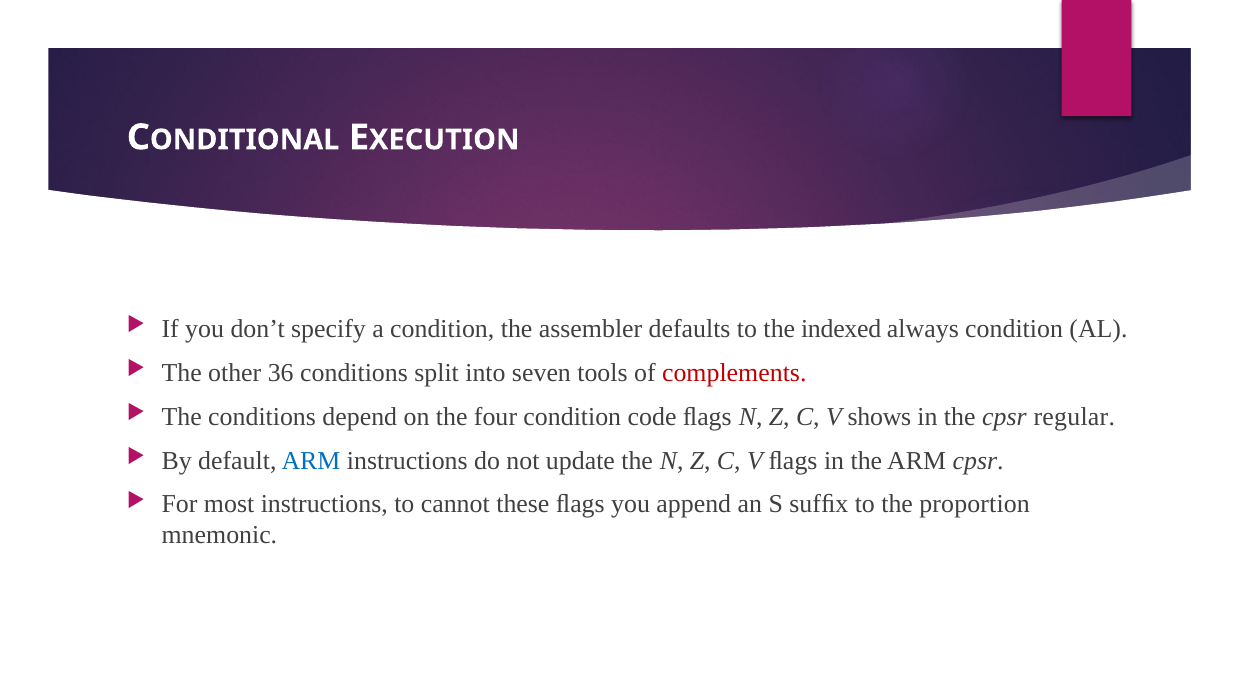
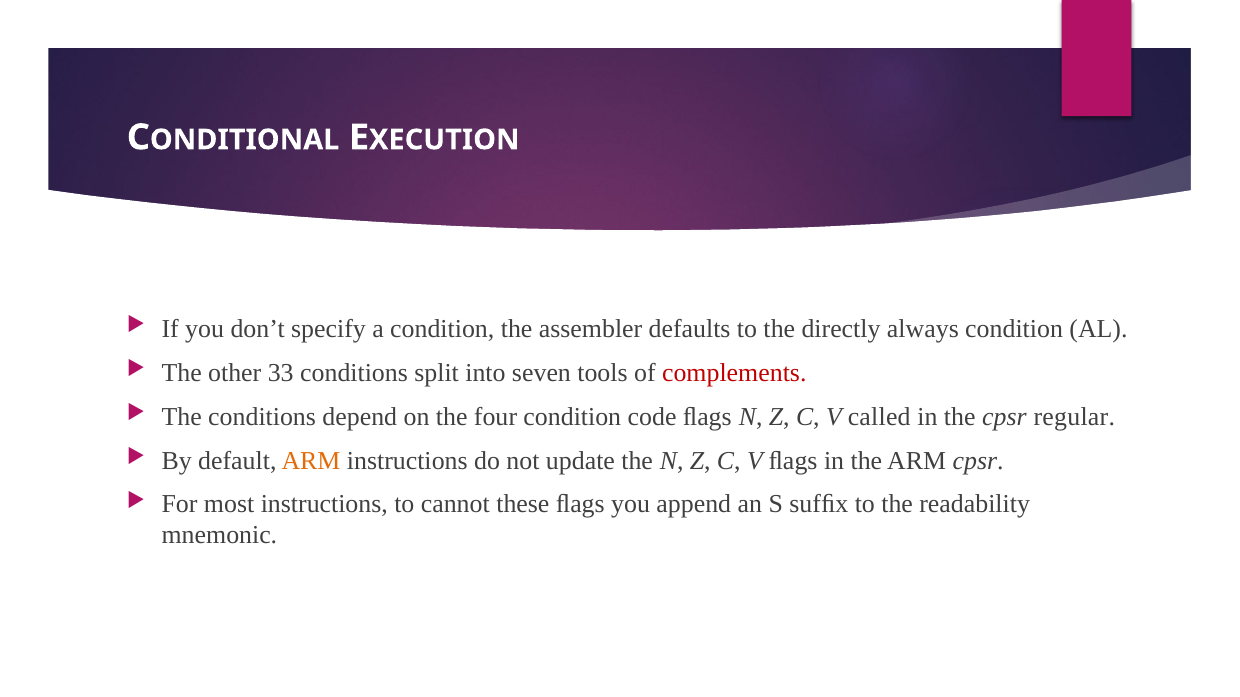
indexed: indexed -> directly (841, 329)
36: 36 -> 33 (281, 373)
shows: shows -> called (879, 417)
ARM colour: blue -> orange (311, 461)
proportion: proportion -> readability (975, 505)
